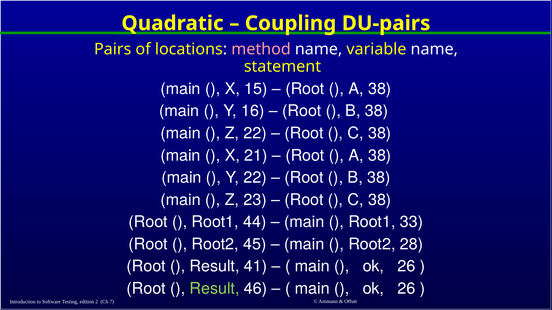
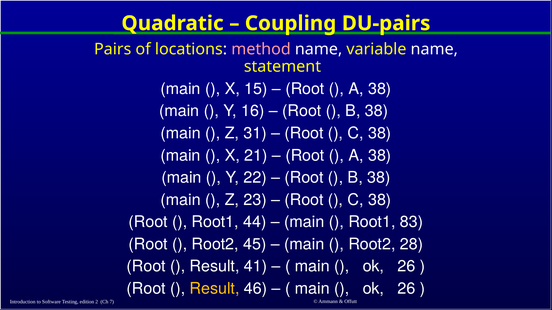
Z 22: 22 -> 31 (255, 133)
33: 33 -> 83 (412, 222)
Result colour: light green -> yellow (215, 289)
